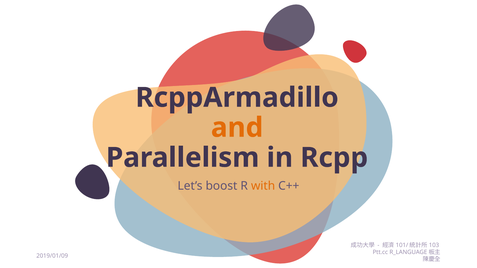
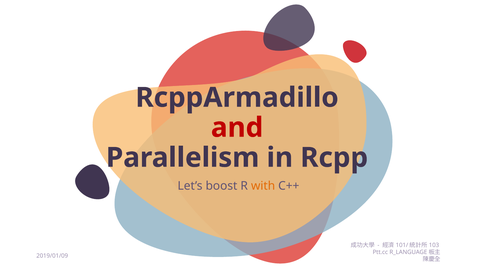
and colour: orange -> red (237, 128)
